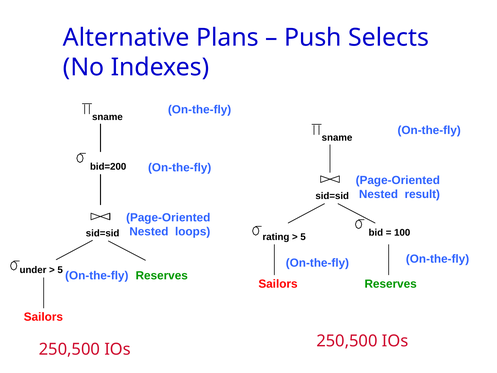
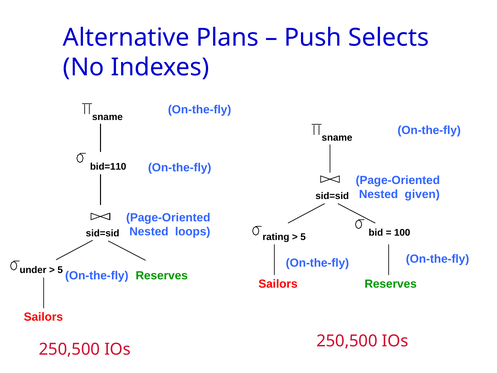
bid=200: bid=200 -> bid=110 (108, 166)
result: result -> given (422, 194)
